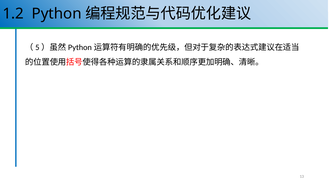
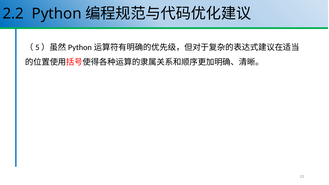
1.2: 1.2 -> 2.2 (13, 14)
